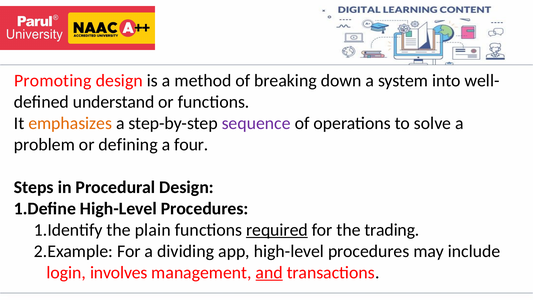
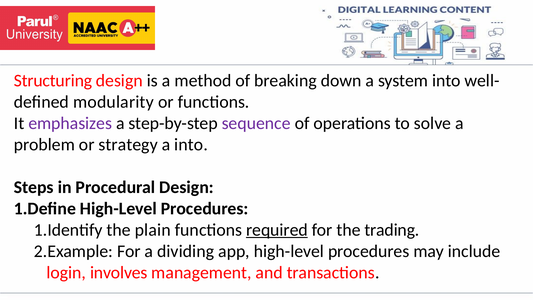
Promoting: Promoting -> Structuring (53, 80)
understand: understand -> modularity (113, 102)
emphasizes colour: orange -> purple (70, 123)
defining: defining -> strategy (128, 144)
a four: four -> into (191, 144)
and underline: present -> none (269, 272)
